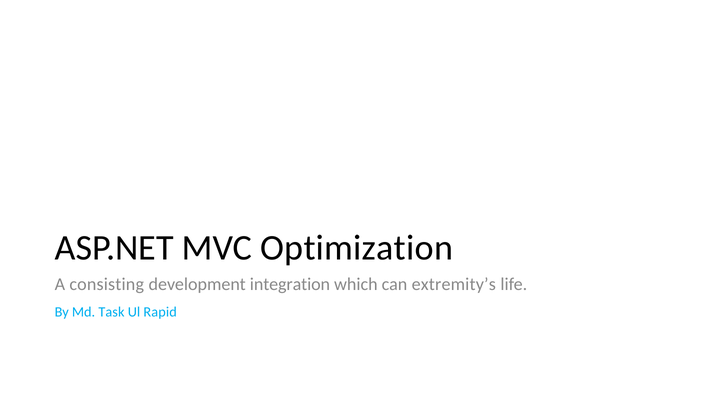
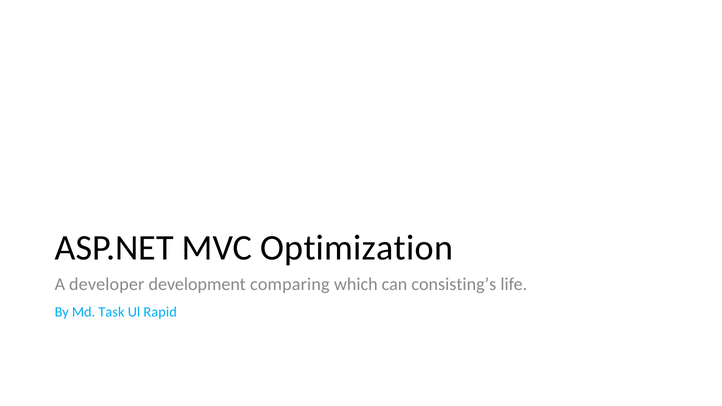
consisting: consisting -> developer (107, 284)
integration: integration -> comparing (290, 284)
extremity’s: extremity’s -> consisting’s (454, 284)
